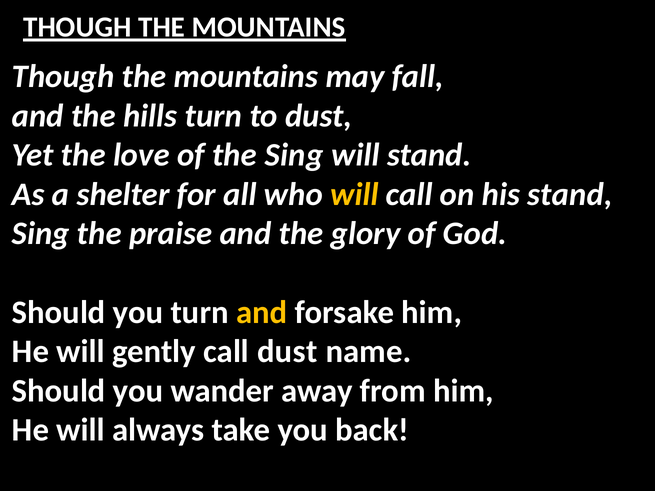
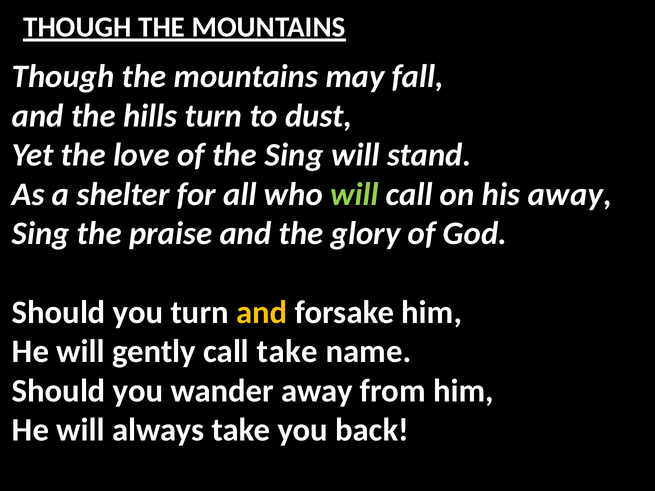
will colour: yellow -> light green (354, 194)
his stand: stand -> away (570, 194)
call dust: dust -> take (287, 352)
